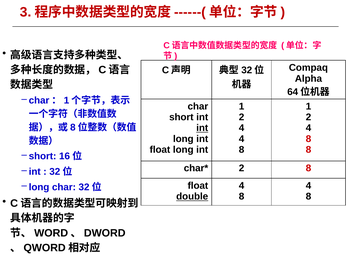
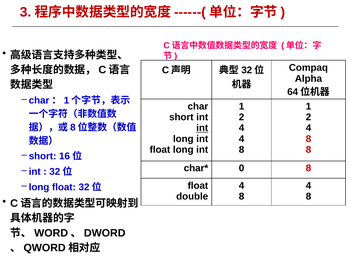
2: 2 -> 0 (242, 168)
long char: char -> float (64, 187)
double underline: present -> none (192, 197)
